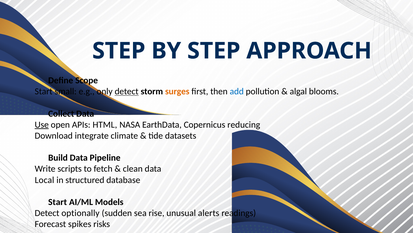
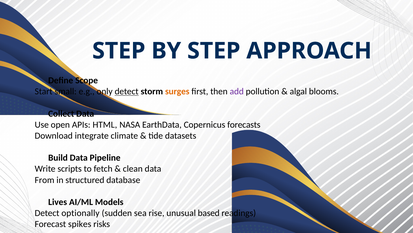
add colour: blue -> purple (237, 91)
Use underline: present -> none (42, 124)
reducing: reducing -> forecasts (244, 124)
Local: Local -> From (45, 179)
Start: Start -> Lives (58, 201)
alerts: alerts -> based (209, 212)
